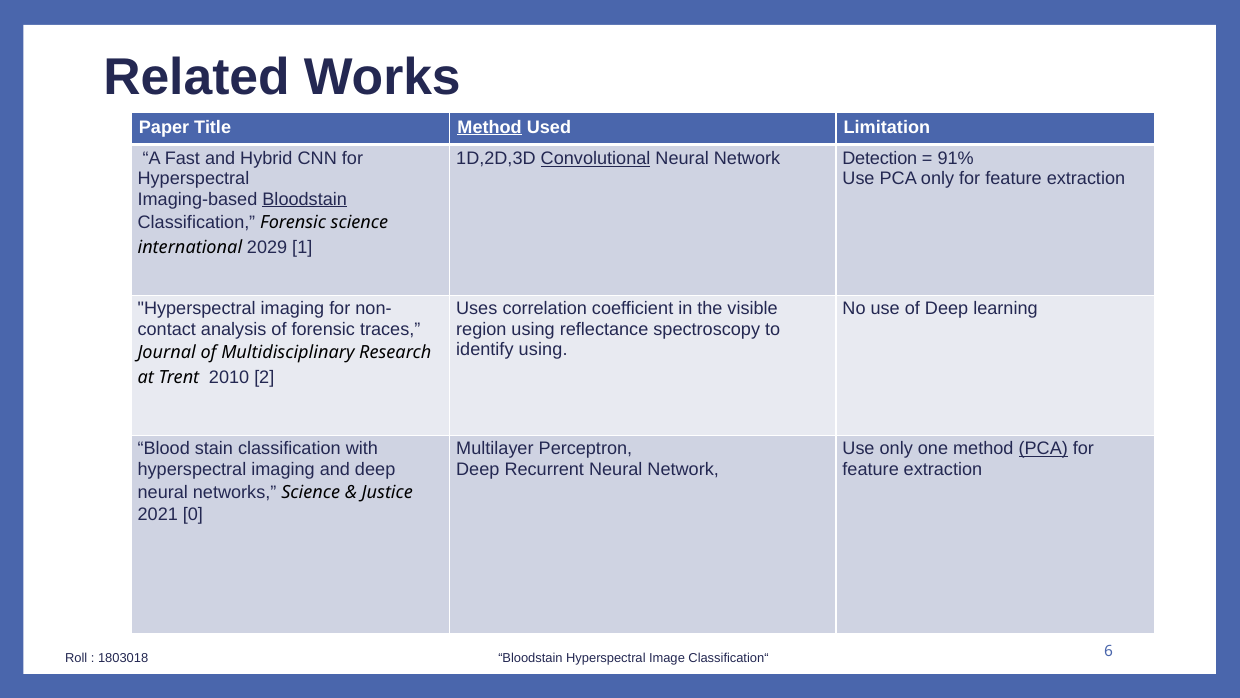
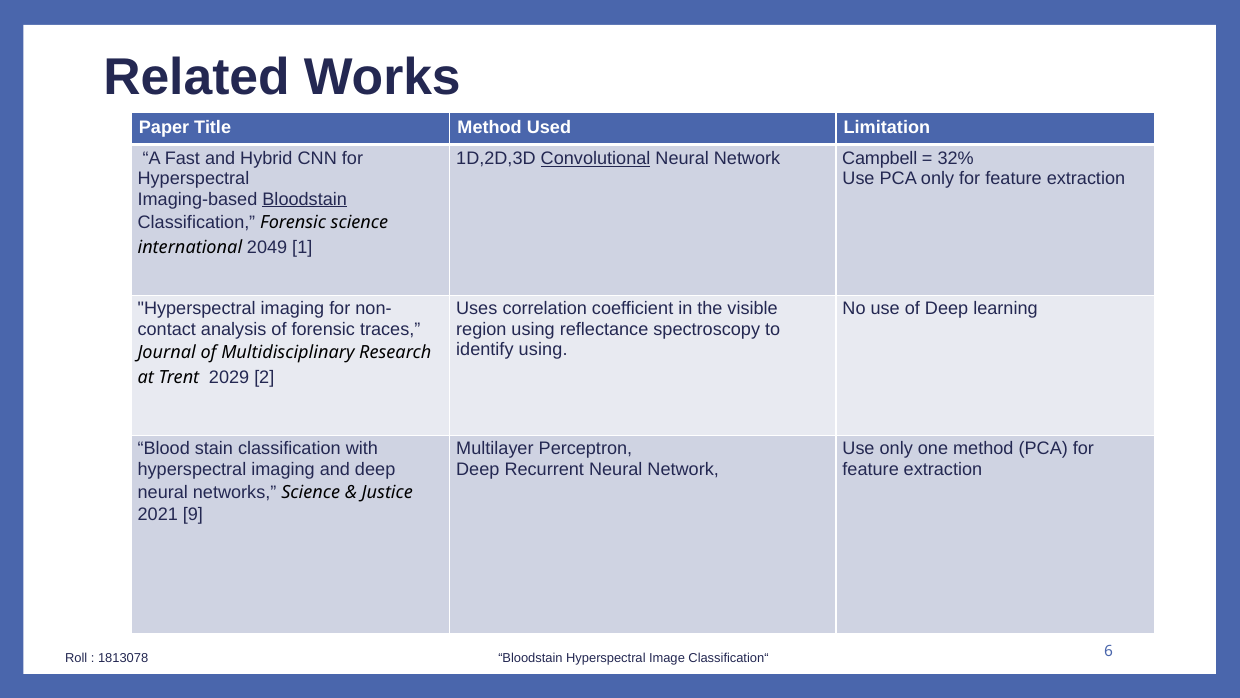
Method underline: present -> none (490, 127)
Detection: Detection -> Campbell (880, 158)
91%: 91% -> 32% (956, 158)
2029: 2029 -> 2049 (267, 247)
2010: 2010 -> 2029 (229, 377)
PCA underline: present -> none (1043, 449)
0: 0 -> 9 (193, 514)
1803018: 1803018 -> 1813078 (123, 657)
